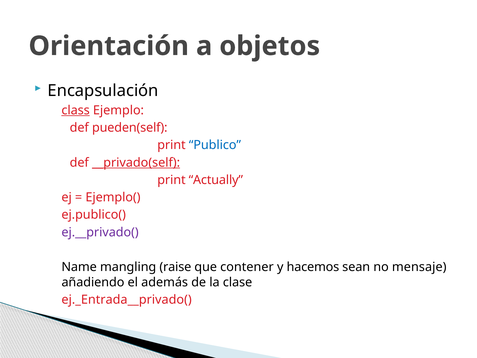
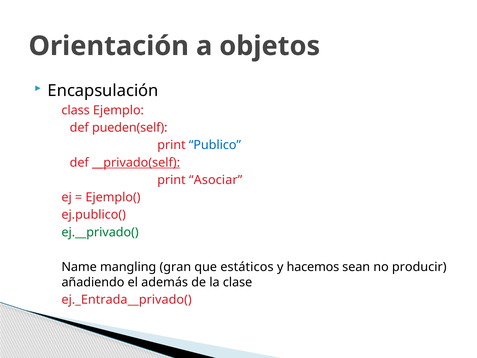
class underline: present -> none (76, 110)
Actually: Actually -> Asociar (216, 180)
ej.__privado( colour: purple -> green (100, 232)
raise: raise -> gran (175, 267)
contener: contener -> estáticos (247, 267)
mensaje: mensaje -> producir (419, 267)
